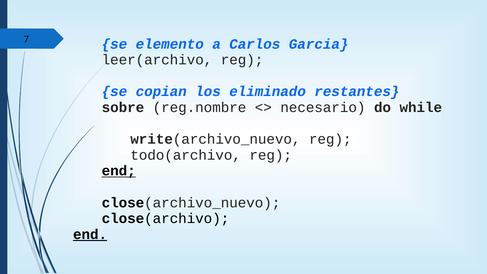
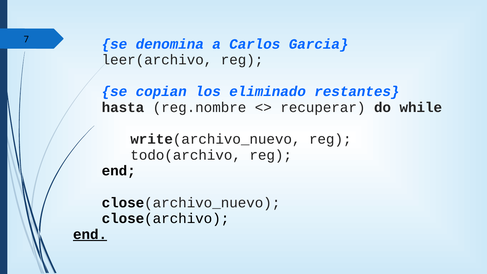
elemento: elemento -> denomina (170, 44)
sobre: sobre -> hasta (123, 107)
necesario: necesario -> recuperar (323, 107)
end underline: present -> none (119, 171)
